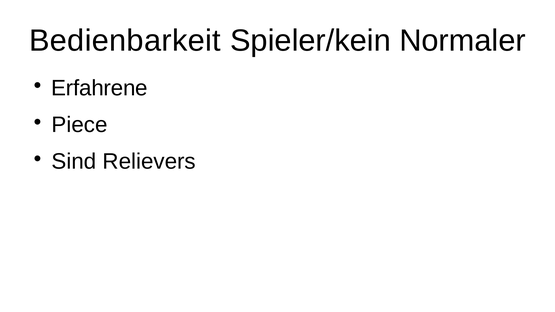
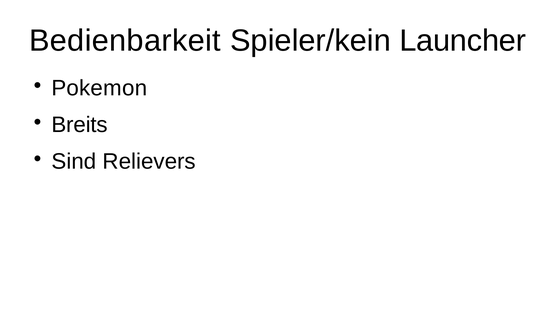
Normaler: Normaler -> Launcher (463, 41)
Erfahrene: Erfahrene -> Pokemon (99, 88)
Piece: Piece -> Breits (80, 125)
